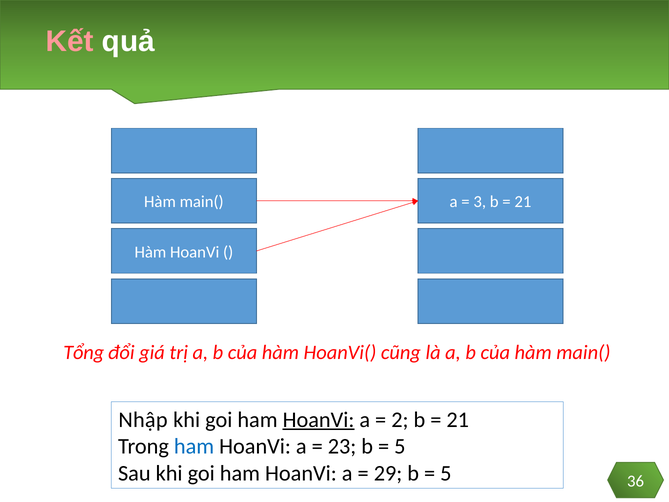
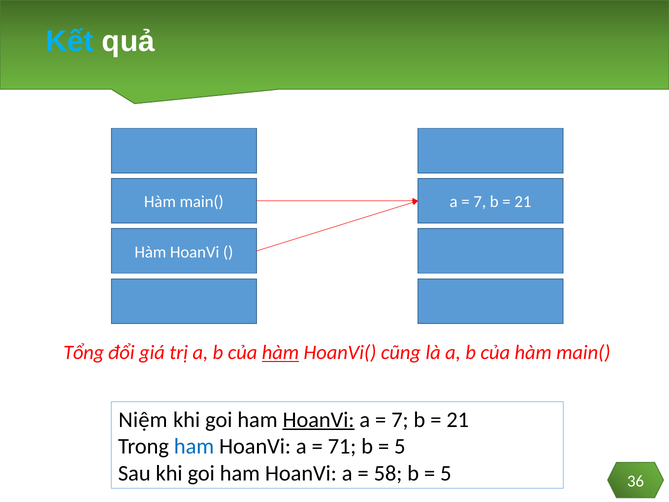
Kết colour: pink -> light blue (70, 42)
3: 3 -> 7 (480, 202)
hàm underline: none -> present (280, 352)
Nhập: Nhập -> Niệm (143, 420)
2: 2 -> 7 (400, 420)
23: 23 -> 71 (342, 446)
29: 29 -> 58 (388, 473)
